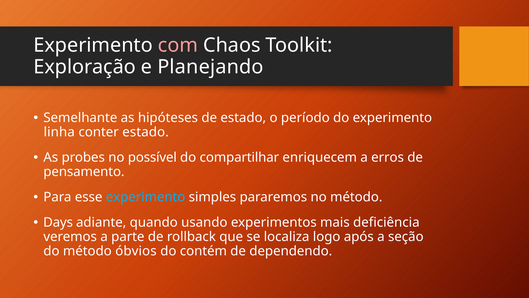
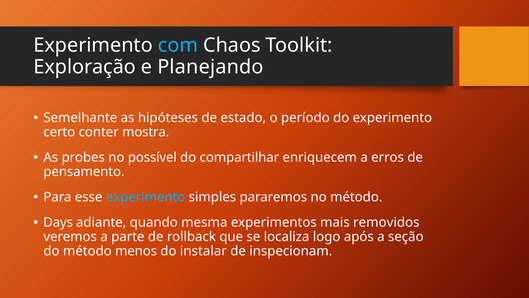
com colour: pink -> light blue (178, 45)
linha: linha -> certo (59, 132)
conter estado: estado -> mostra (146, 132)
usando: usando -> mesma (204, 222)
deficiência: deficiência -> removidos (386, 222)
óbvios: óbvios -> menos (136, 251)
contém: contém -> instalar (203, 251)
dependendo: dependendo -> inspecionam (291, 251)
